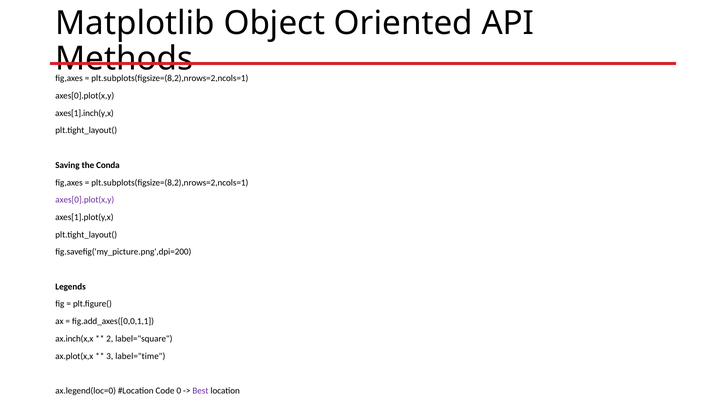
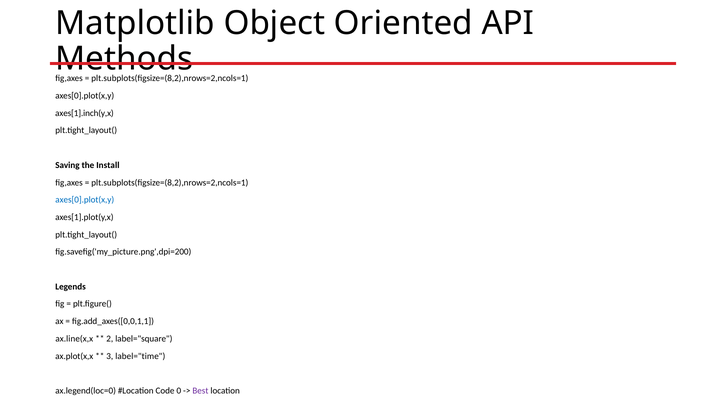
Conda: Conda -> Install (108, 165)
axes[0].plot(x,y colour: purple -> blue (85, 200)
ax.inch(x,x: ax.inch(x,x -> ax.line(x,x (74, 339)
